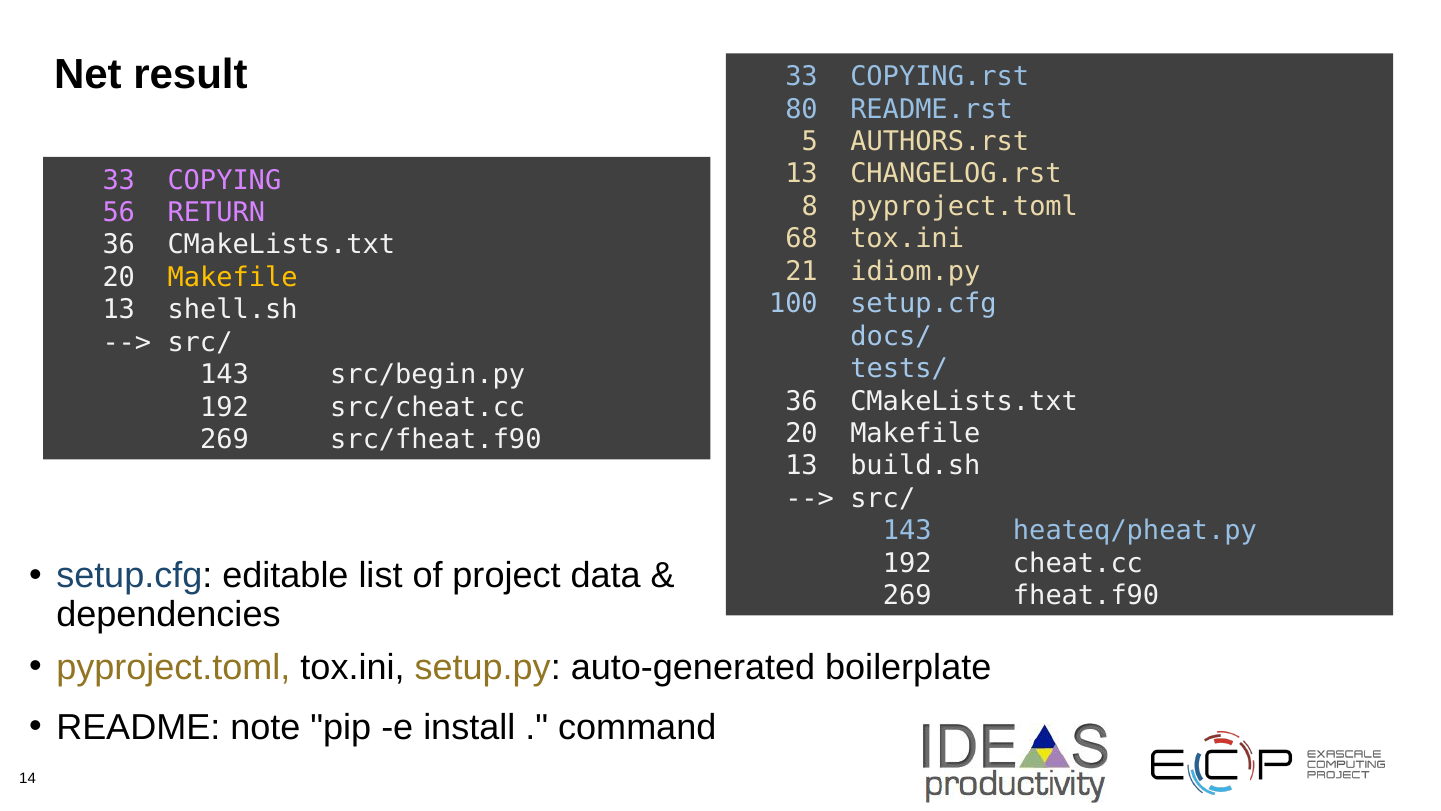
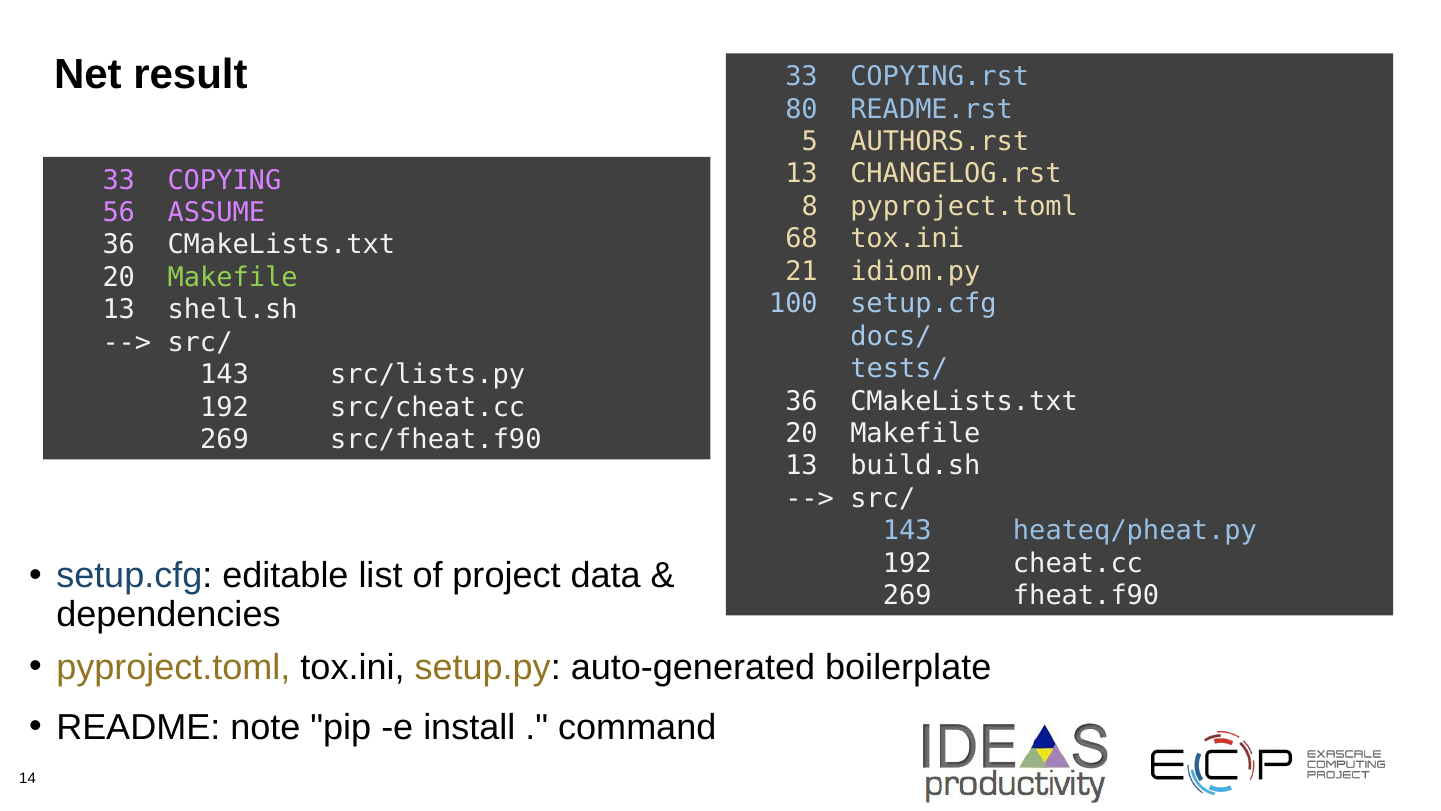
RETURN: RETURN -> ASSUME (216, 213)
Makefile colour: yellow -> light green (233, 277)
src/begin.py: src/begin.py -> src/lists.py (428, 375)
